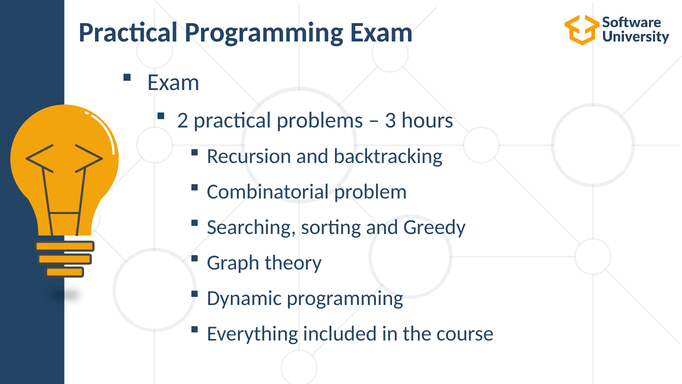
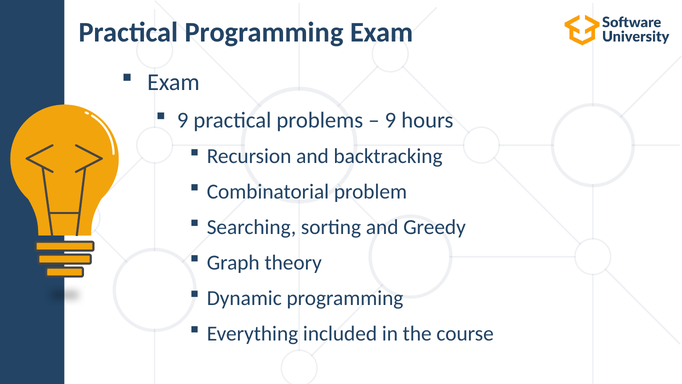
2: 2 -> 9 (183, 120)
3: 3 -> 9 (390, 120)
